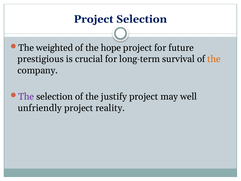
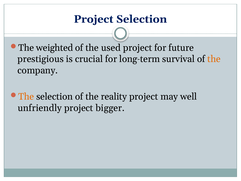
hope: hope -> used (111, 48)
The colour: purple -> orange (26, 97)
justify: justify -> reality (114, 97)
reality: reality -> bigger (110, 108)
